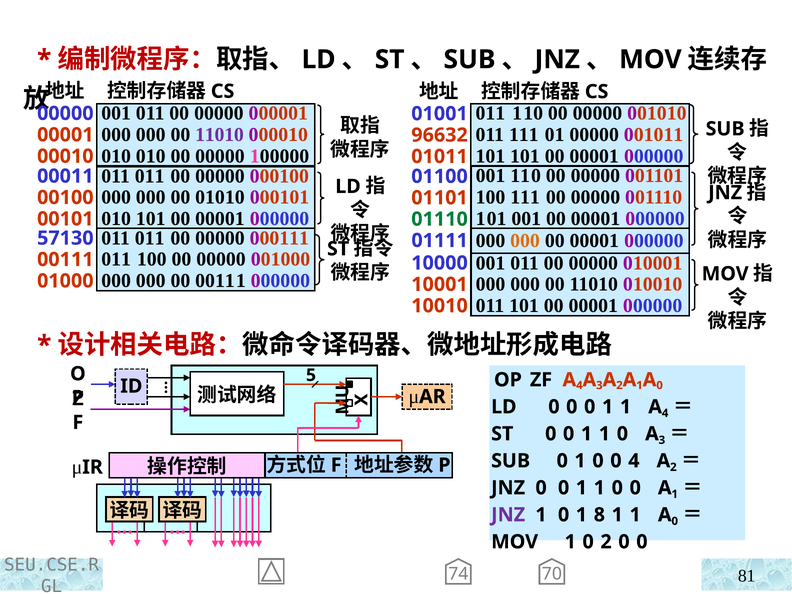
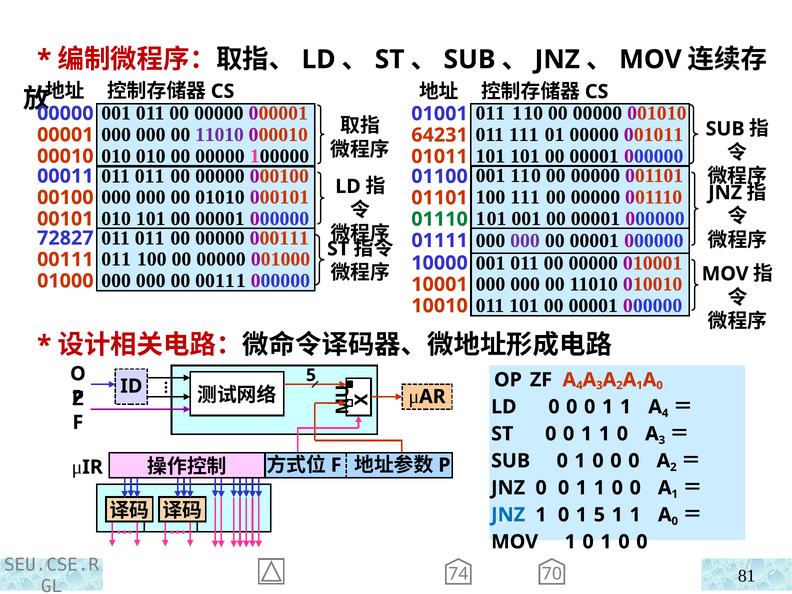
96632: 96632 -> 64231 (440, 135)
57130: 57130 -> 72827 (65, 238)
000 colour: orange -> purple (525, 241)
1 0 0 4: 4 -> 0 (634, 461)
JNZ colour: purple -> blue (508, 515)
1 8: 8 -> 5 (599, 515)
MOV 1 0 2: 2 -> 1 (606, 542)
